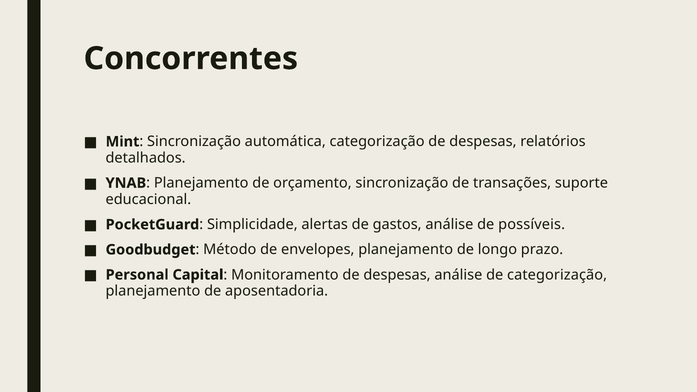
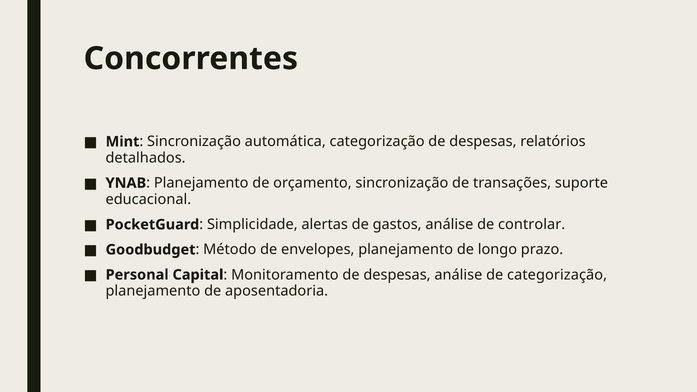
possíveis: possíveis -> controlar (532, 225)
